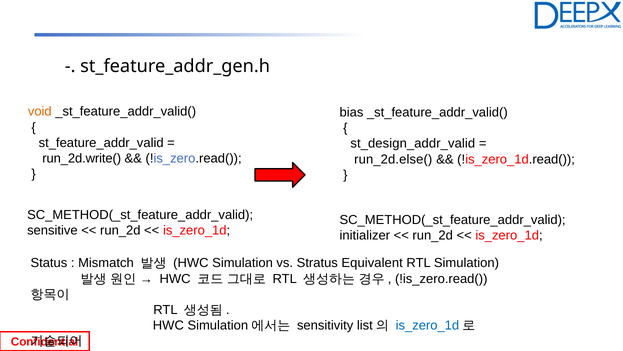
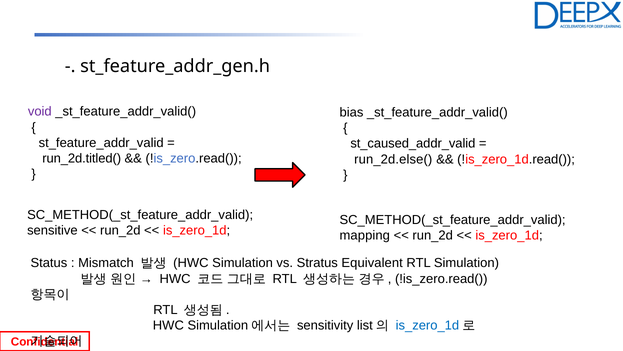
void colour: orange -> purple (40, 111)
st_design_addr_valid: st_design_addr_valid -> st_caused_addr_valid (413, 143)
run_2d.write(: run_2d.write( -> run_2d.titled( (82, 158)
initializer: initializer -> mapping (365, 235)
